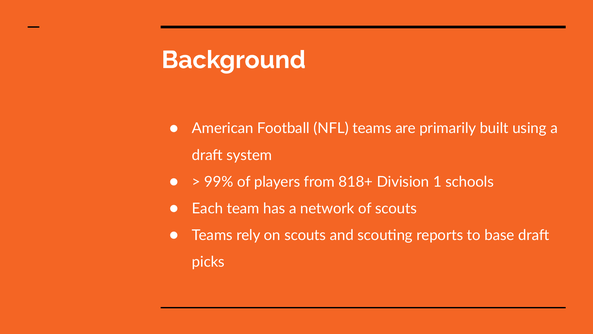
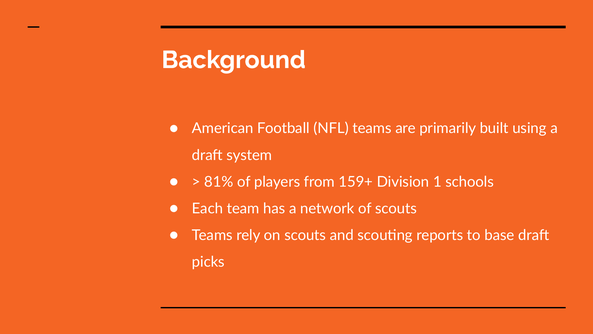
99%: 99% -> 81% (219, 182)
818+: 818+ -> 159+ (356, 182)
